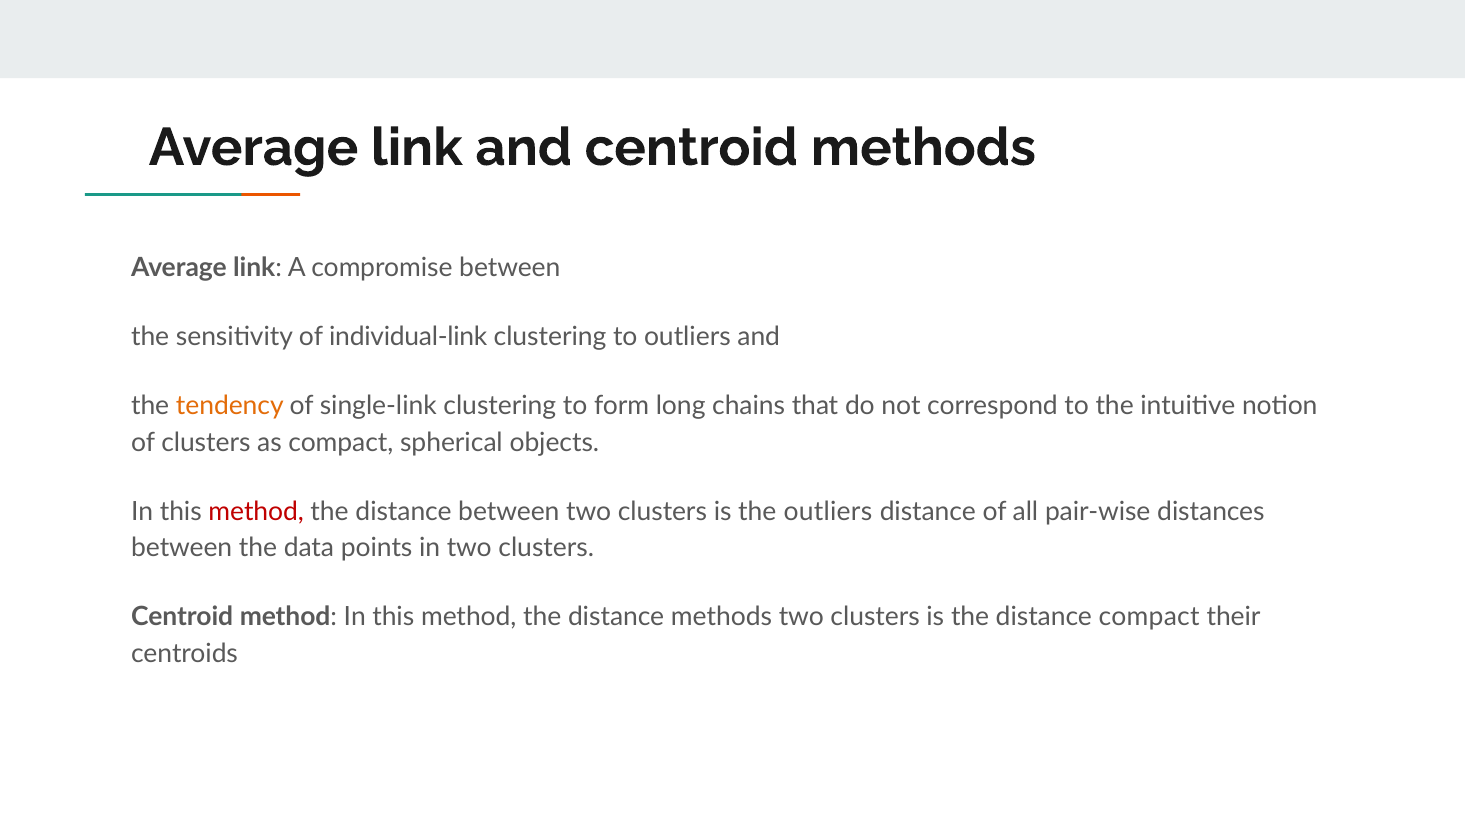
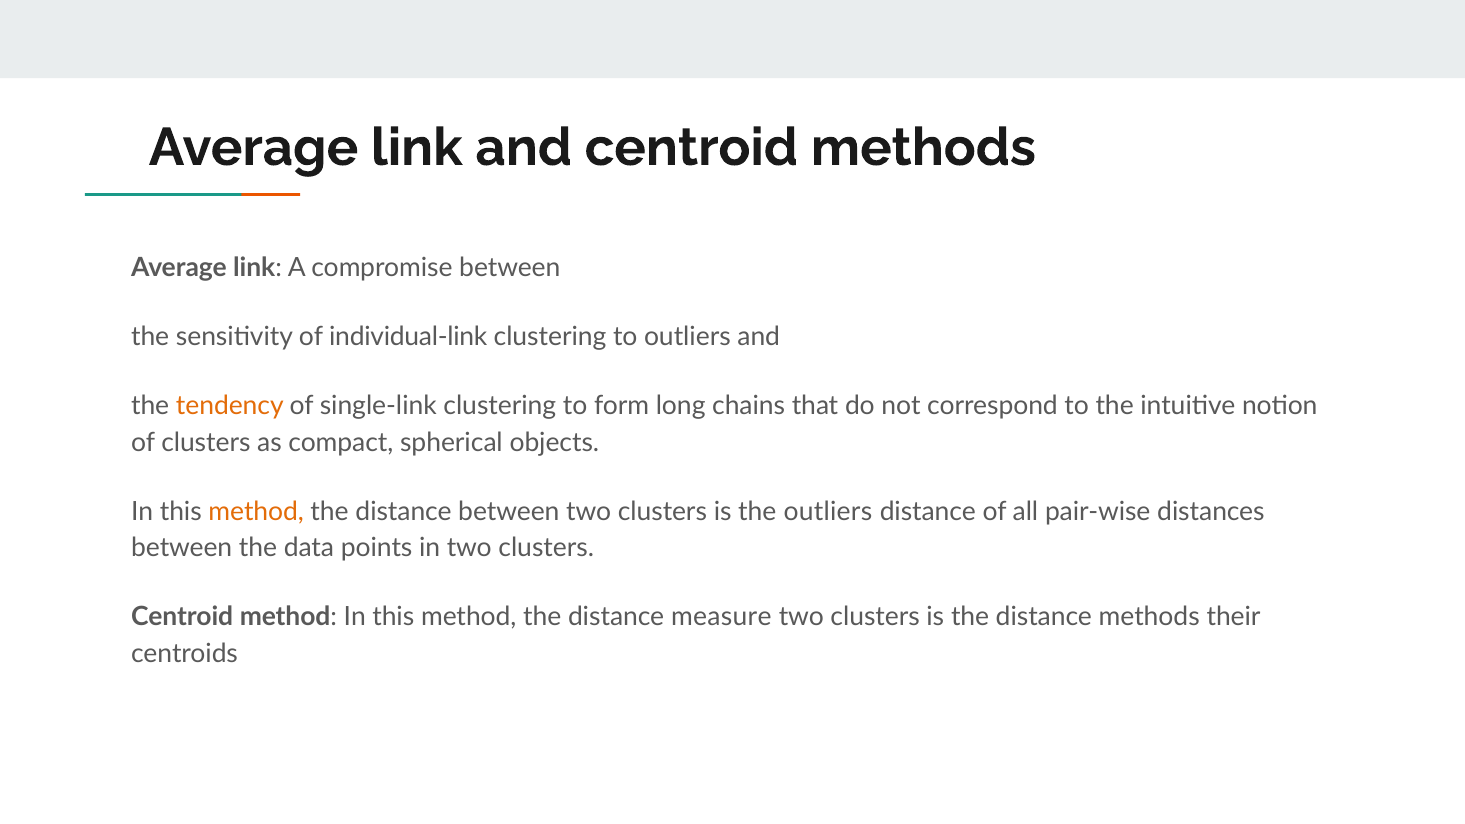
method colour: red -> orange (256, 512)
distance methods: methods -> measure (721, 617)
distance compact: compact -> methods (1149, 617)
